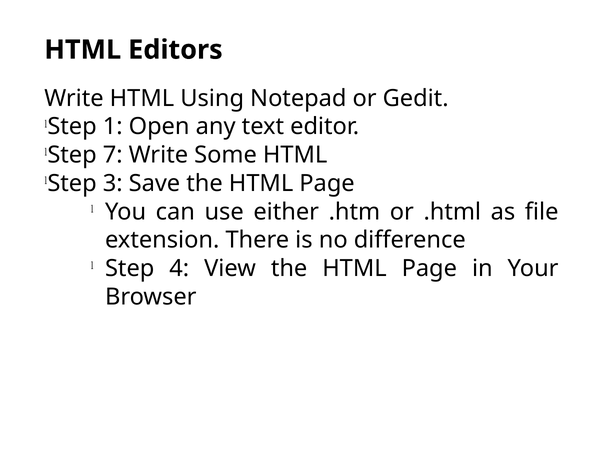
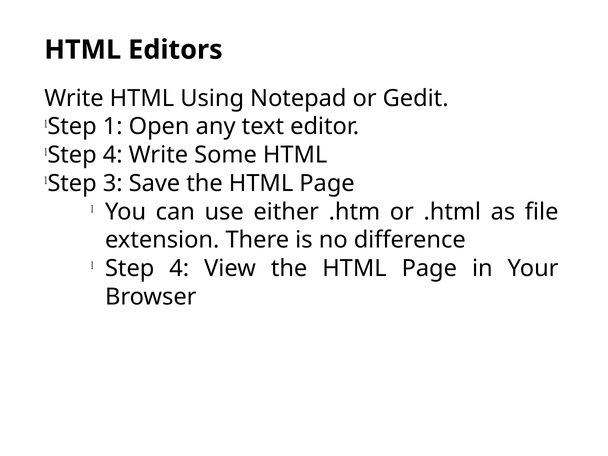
7: 7 -> 4 (113, 155)
